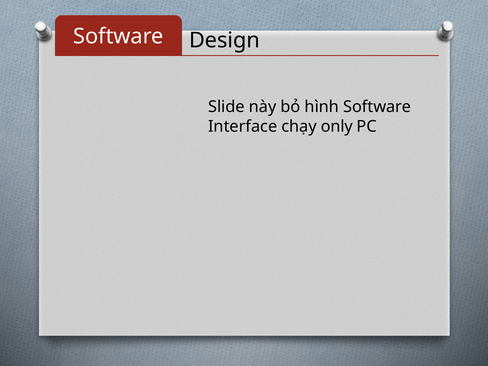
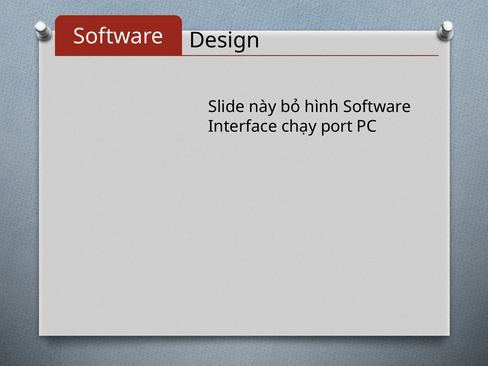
only: only -> port (337, 126)
